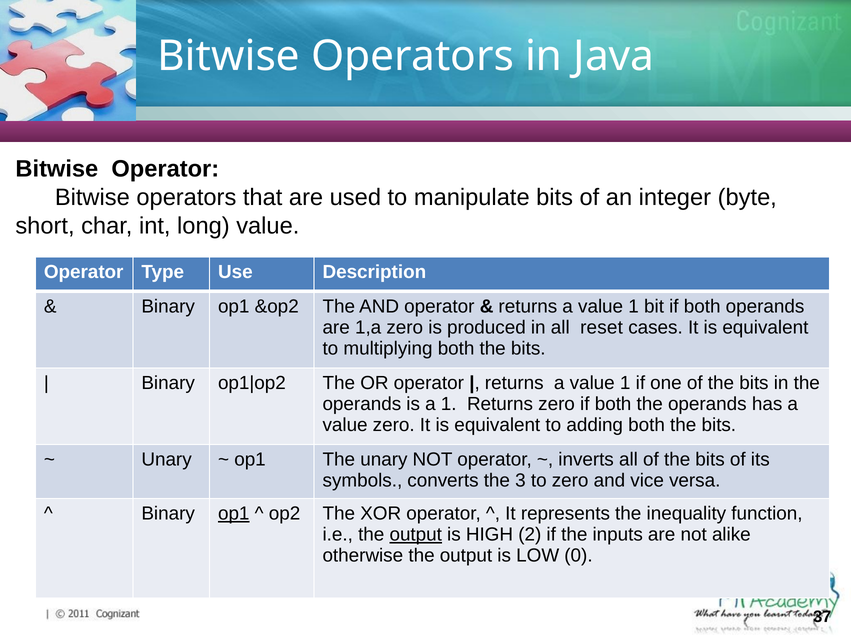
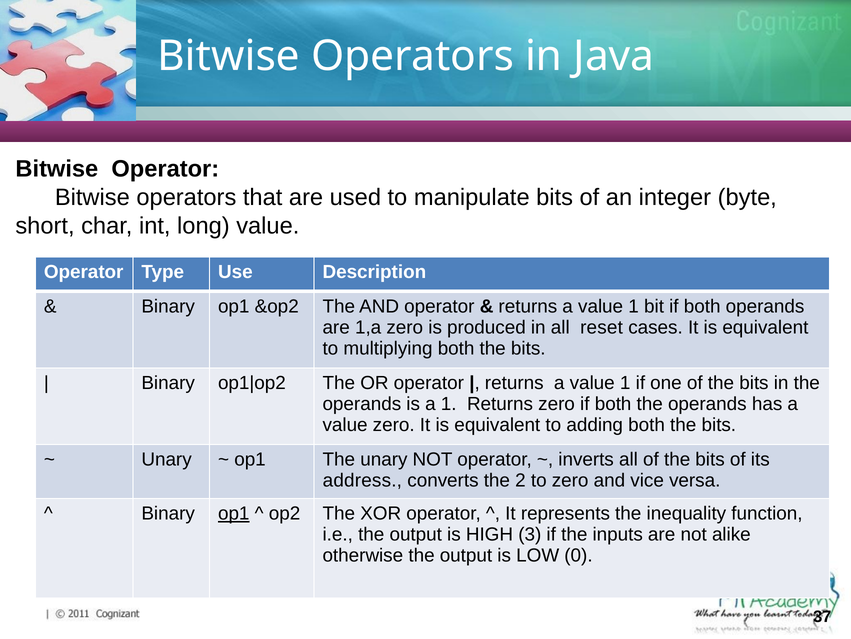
symbols: symbols -> address (362, 480)
3: 3 -> 2 (520, 480)
output underline: present -> none (416, 534)
2: 2 -> 3 (530, 534)
